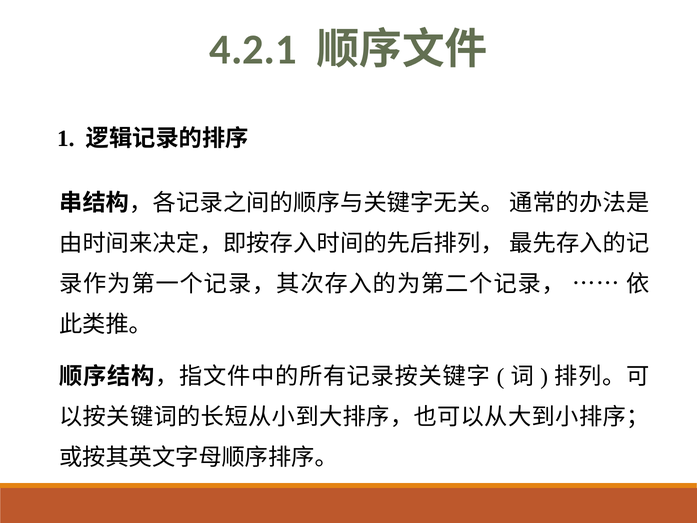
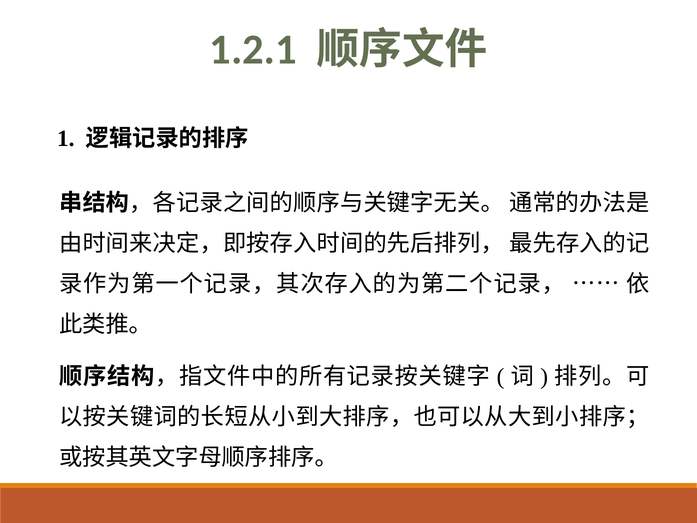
4.2.1: 4.2.1 -> 1.2.1 (253, 50)
